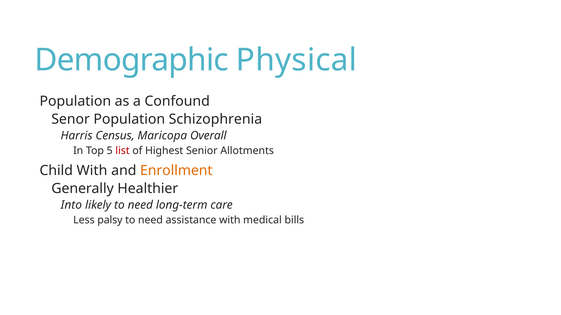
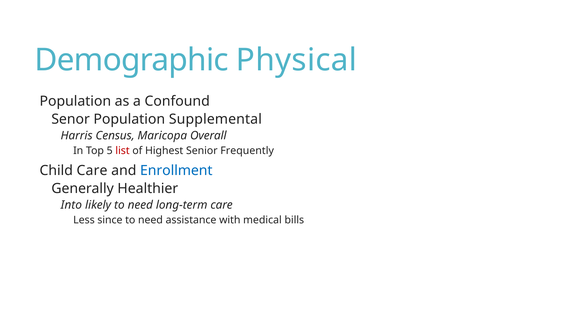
Schizophrenia: Schizophrenia -> Supplemental (215, 119)
Allotments: Allotments -> Frequently (247, 151)
Child With: With -> Care (92, 171)
Enrollment colour: orange -> blue (176, 171)
palsy: palsy -> since (110, 220)
